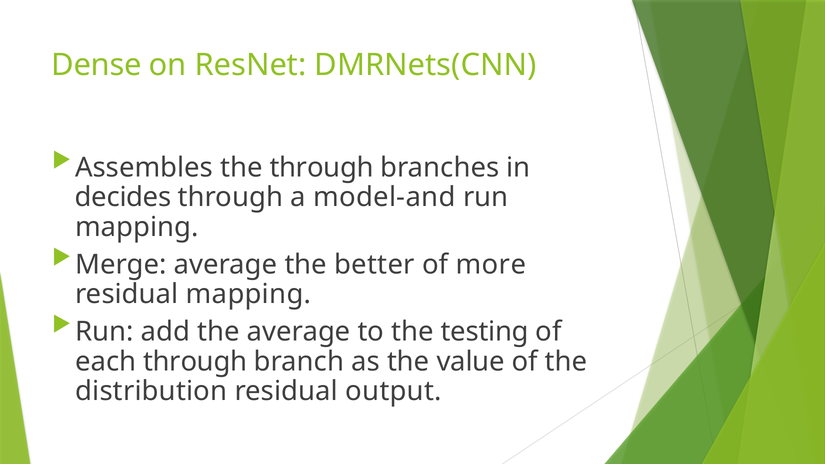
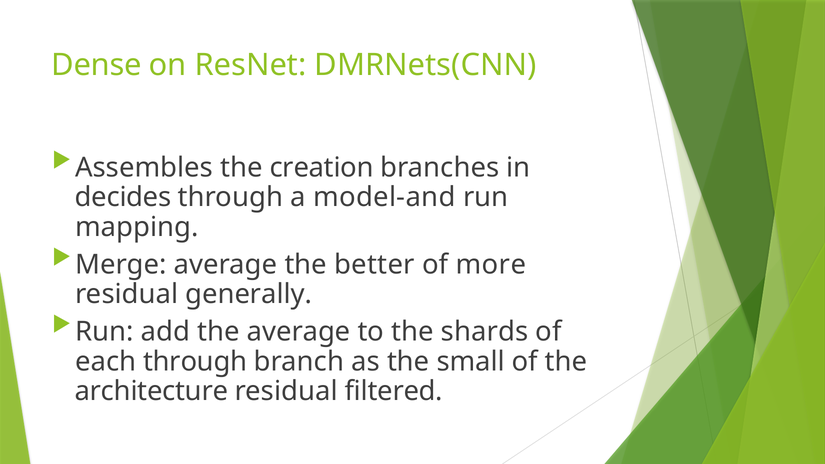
the through: through -> creation (322, 168)
residual mapping: mapping -> generally (249, 294)
testing: testing -> shards (485, 332)
value: value -> small (471, 361)
distribution: distribution -> architecture (151, 391)
output: output -> filtered (394, 391)
